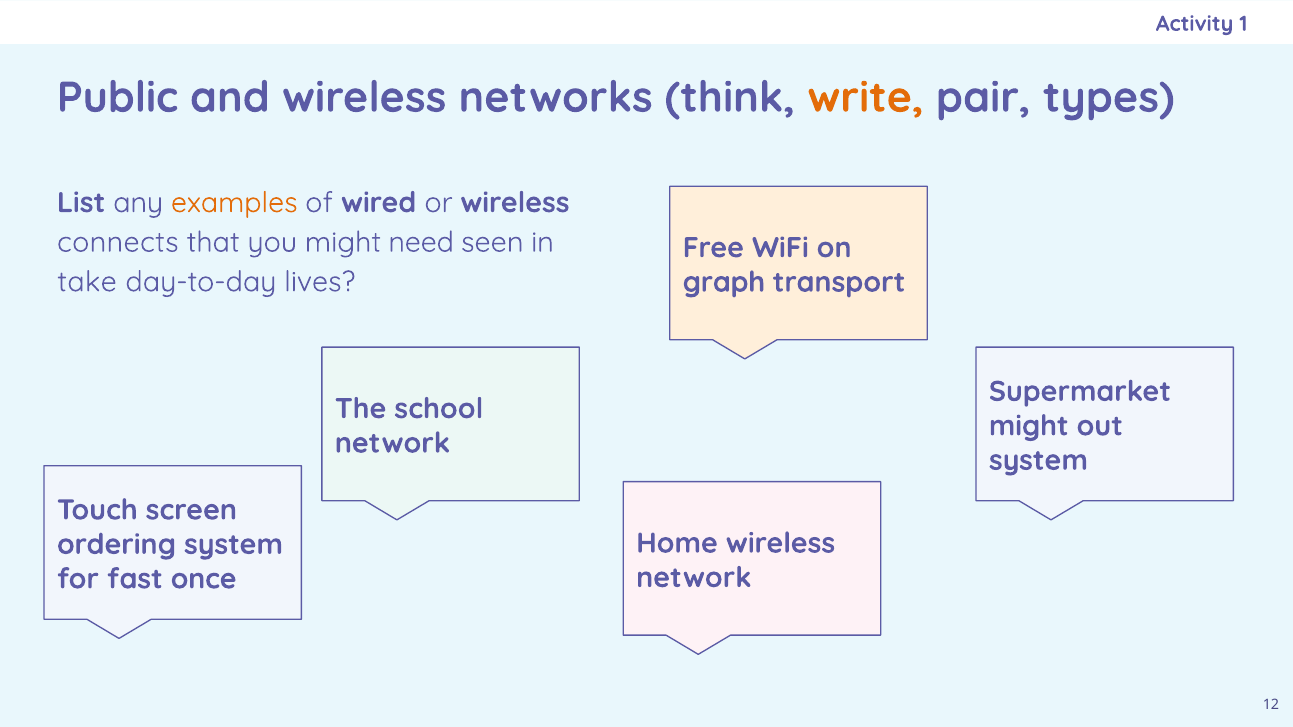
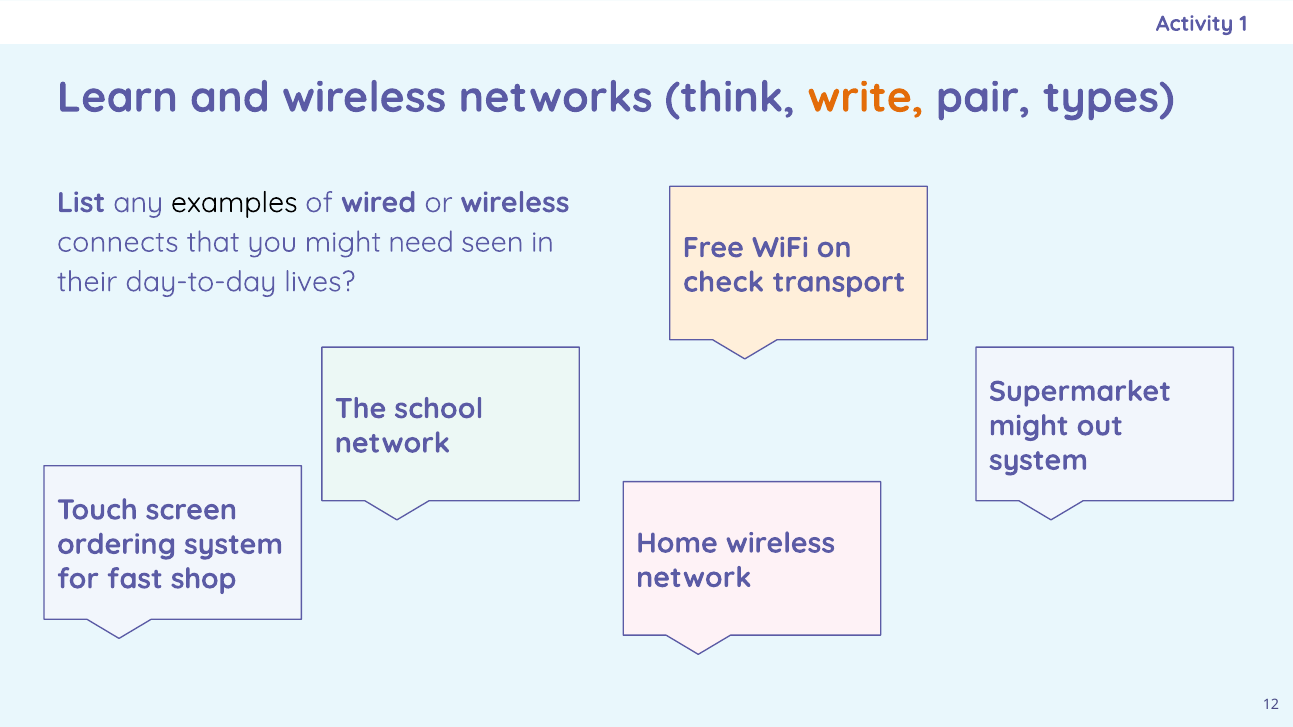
Public: Public -> Learn (117, 98)
examples colour: orange -> black (234, 203)
take: take -> their (87, 282)
graph: graph -> check (724, 282)
once: once -> shop (204, 579)
